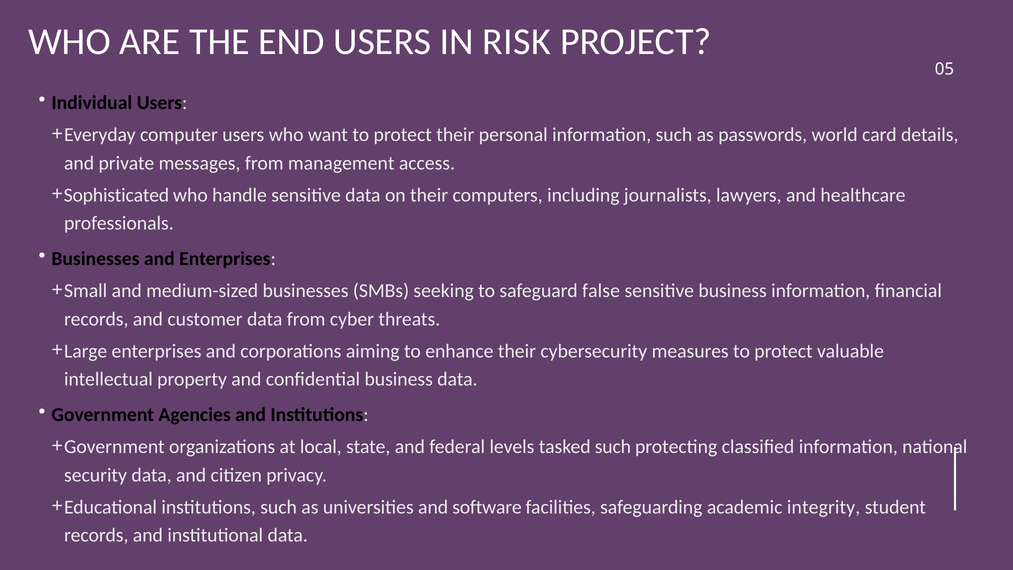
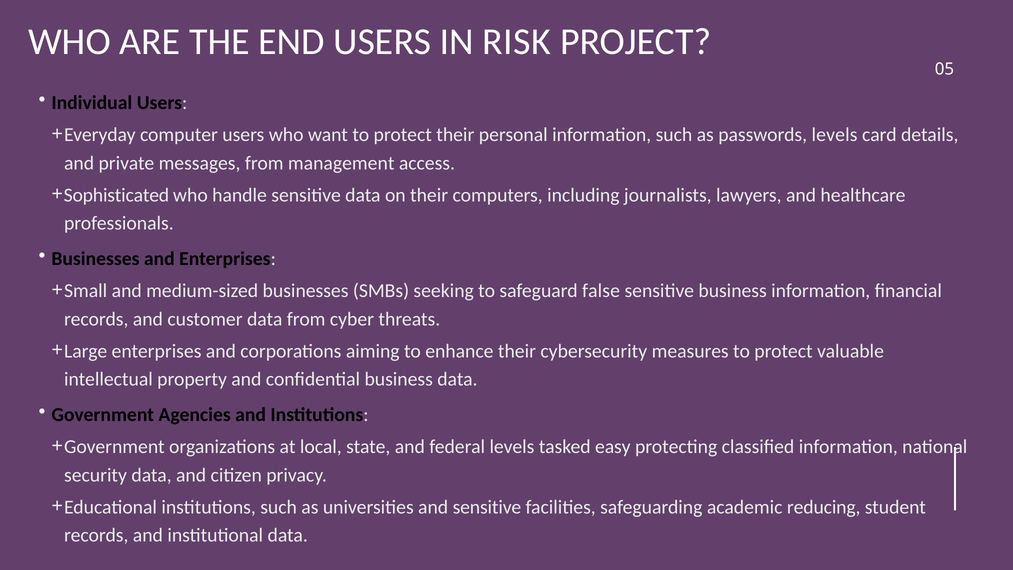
passwords world: world -> levels (835, 135)
tasked such: such -> easy (613, 447)
and software: software -> sensitive (487, 507)
integrity: integrity -> reducing (824, 507)
